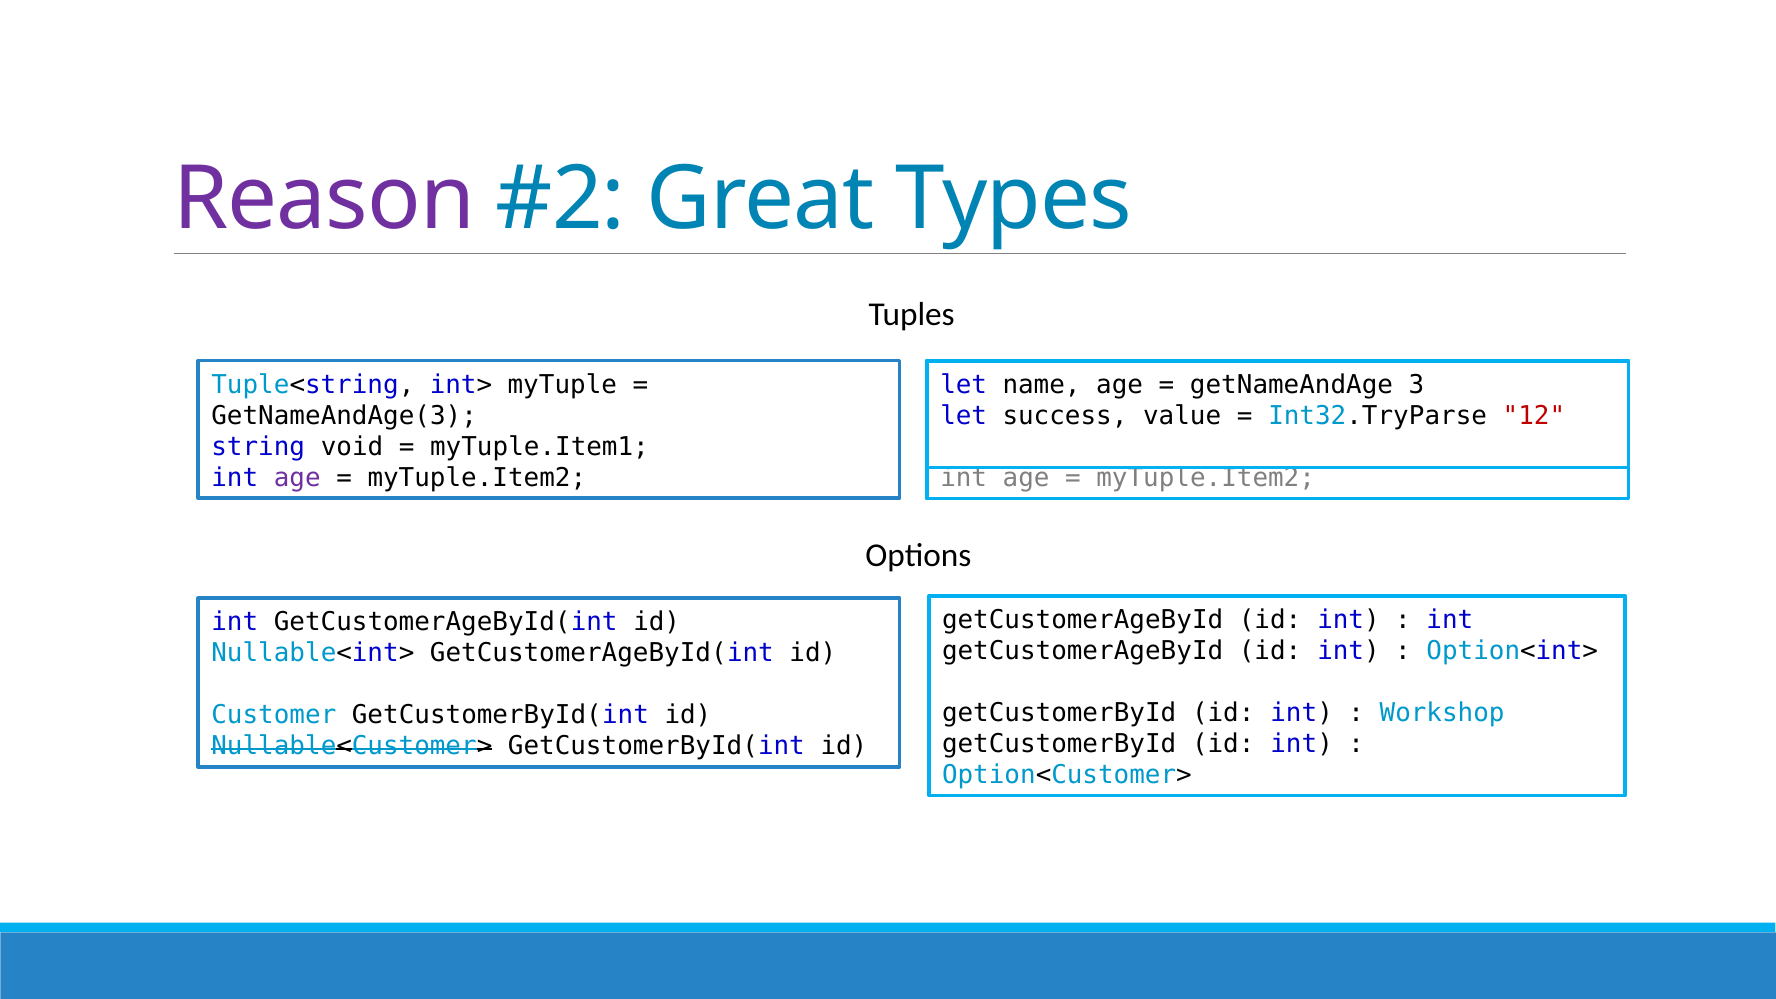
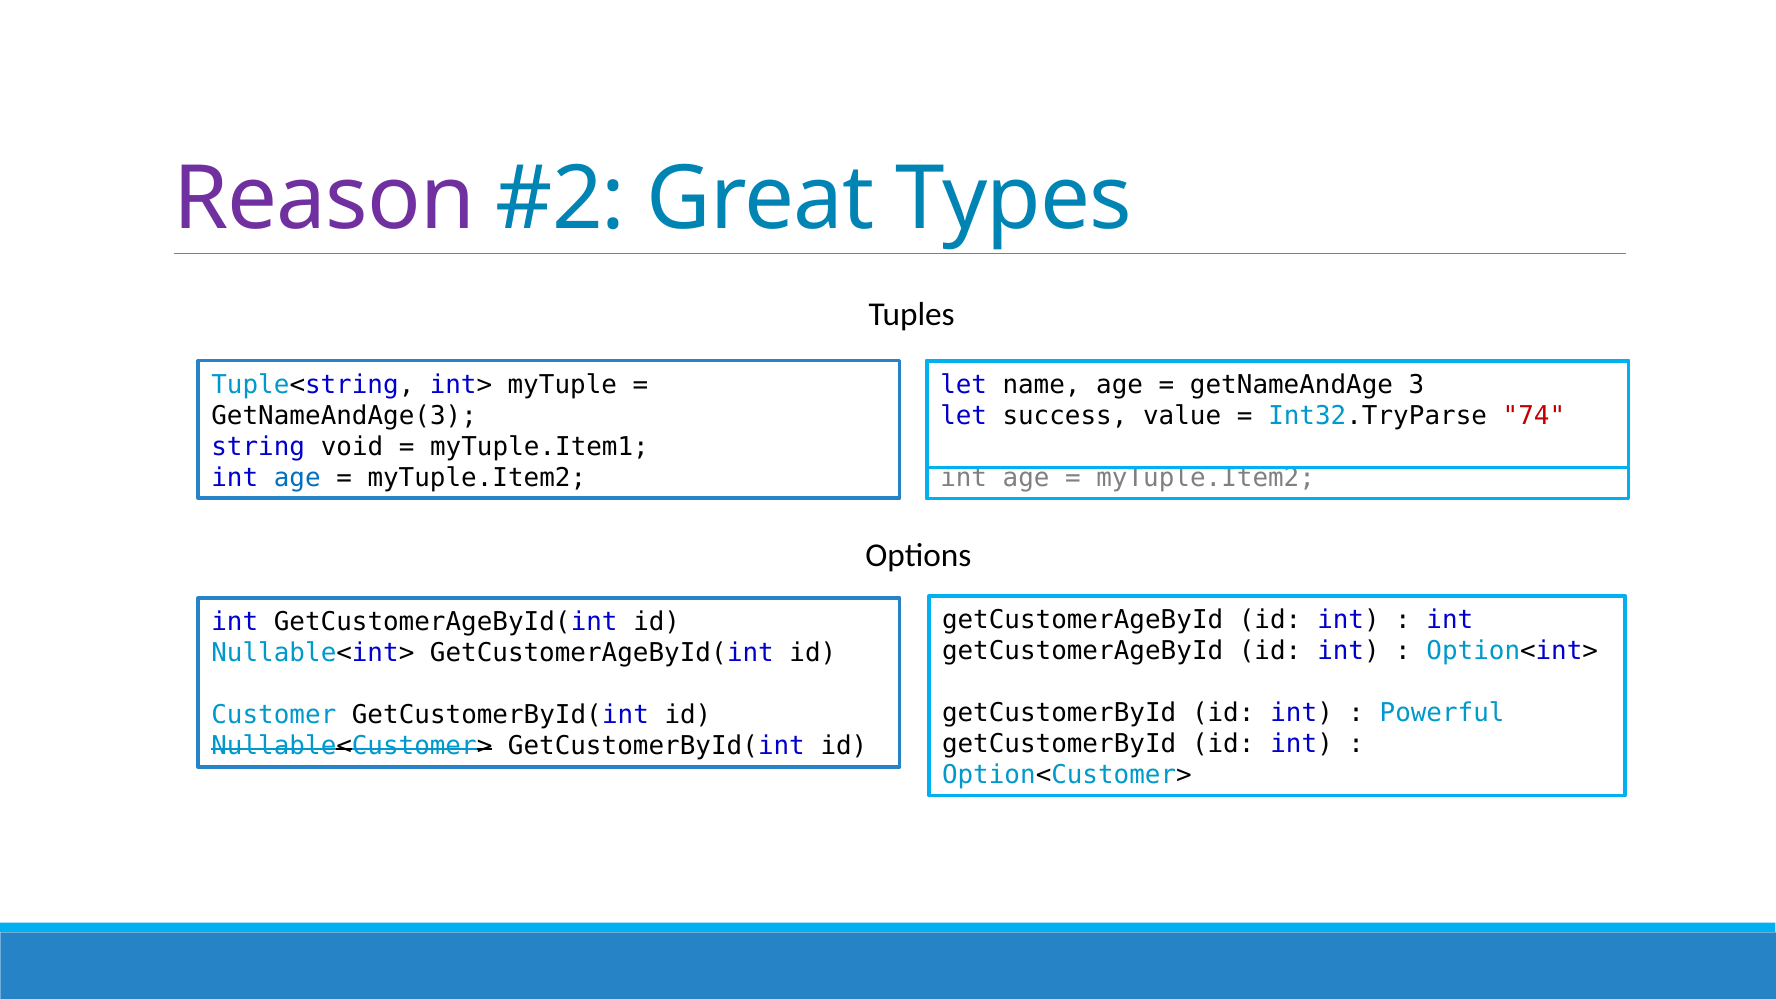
12: 12 -> 74 (1534, 416)
age colour: purple -> blue (297, 478)
Workshop: Workshop -> Powerful (1442, 713)
